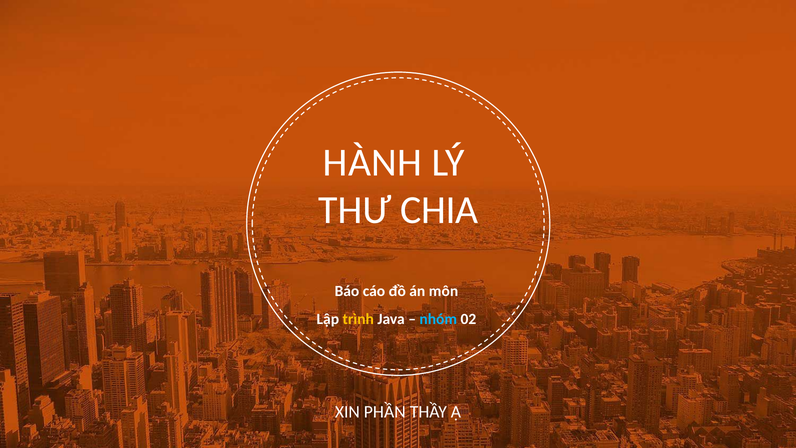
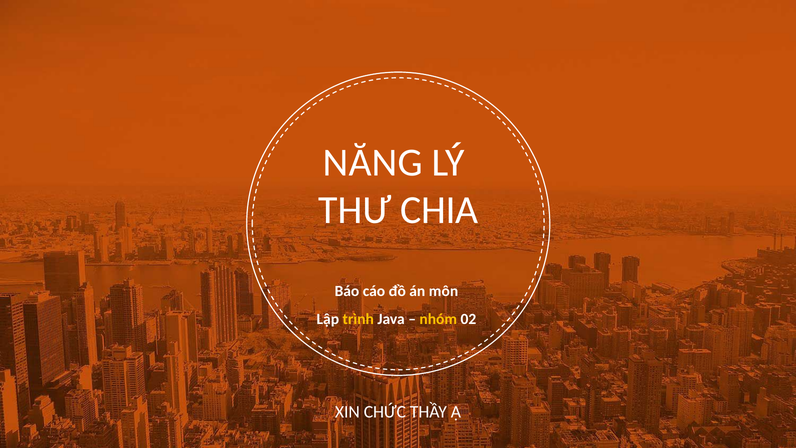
HÀNH: HÀNH -> NĂNG (373, 162)
nhóm colour: light blue -> yellow (438, 319)
PHẦN: PHẦN -> CHỨC (385, 411)
